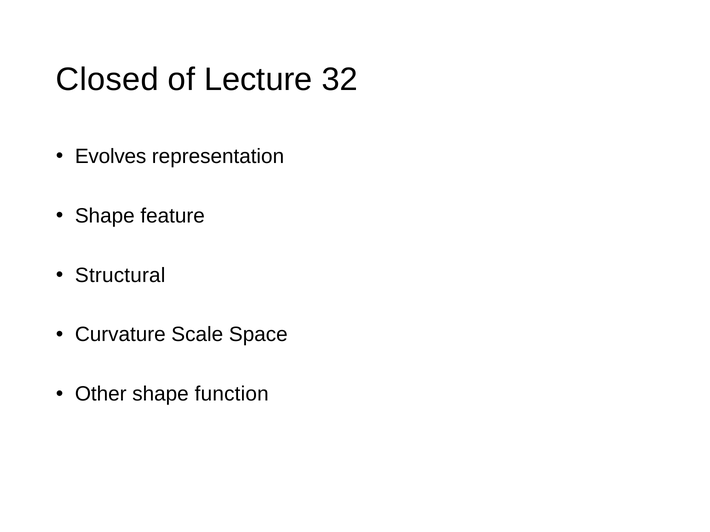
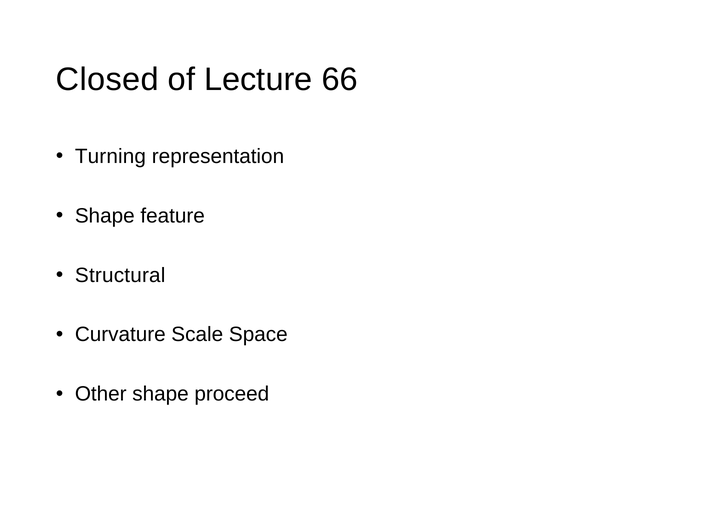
32: 32 -> 66 (340, 80)
Evolves: Evolves -> Turning (110, 156)
function: function -> proceed (232, 395)
